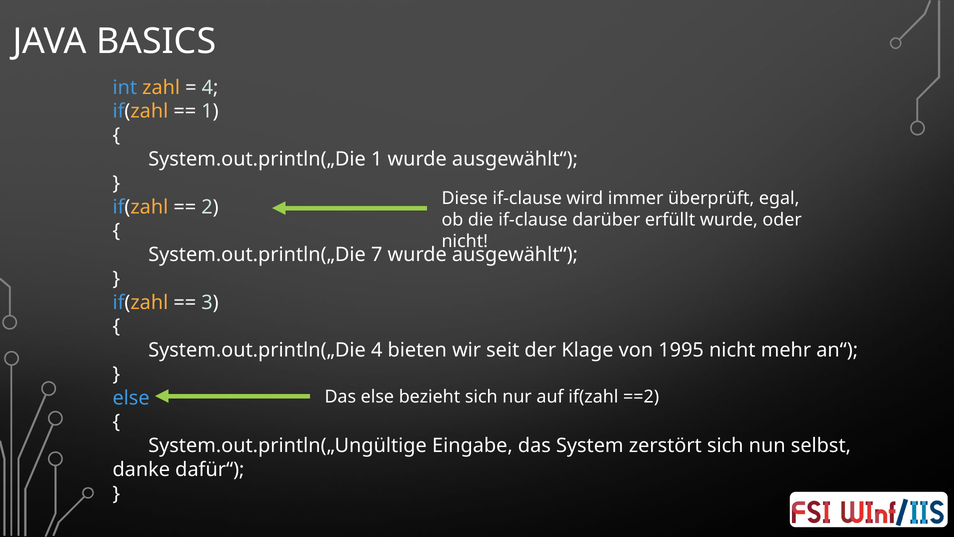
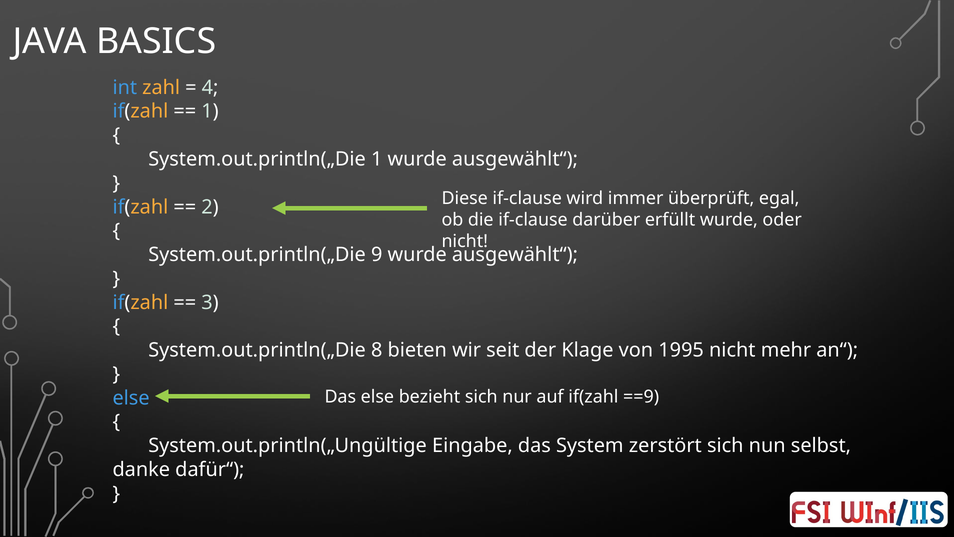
7: 7 -> 9 (377, 255)
System.out.println(„Die 4: 4 -> 8 (377, 350)
==2: ==2 -> ==9 (641, 397)
